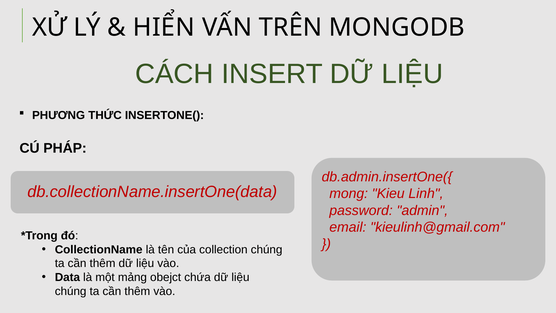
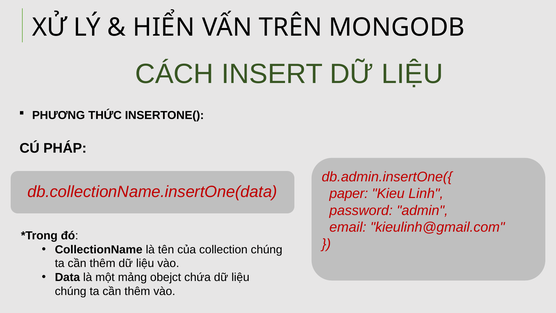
mong: mong -> paper (349, 194)
